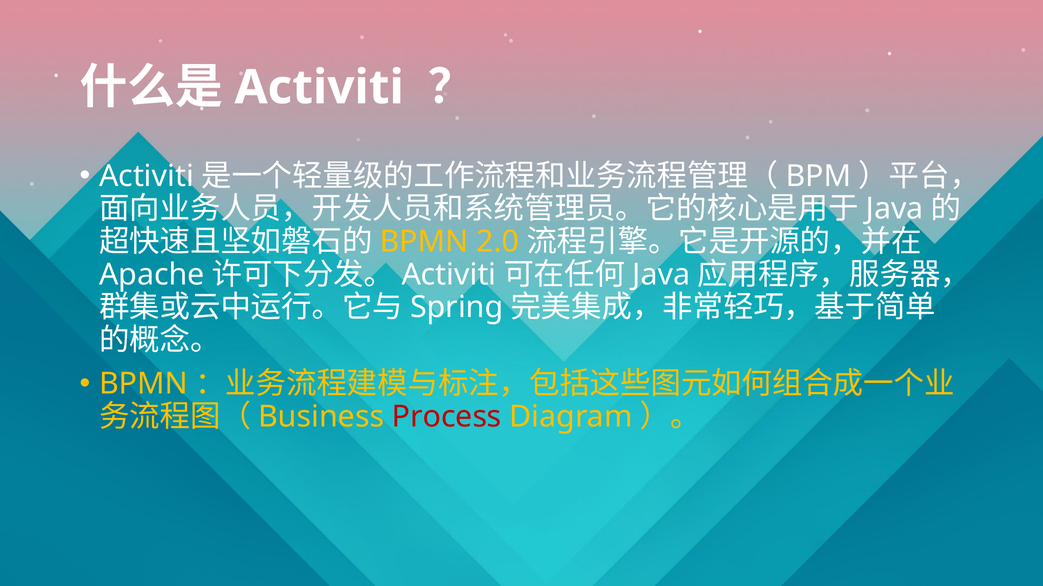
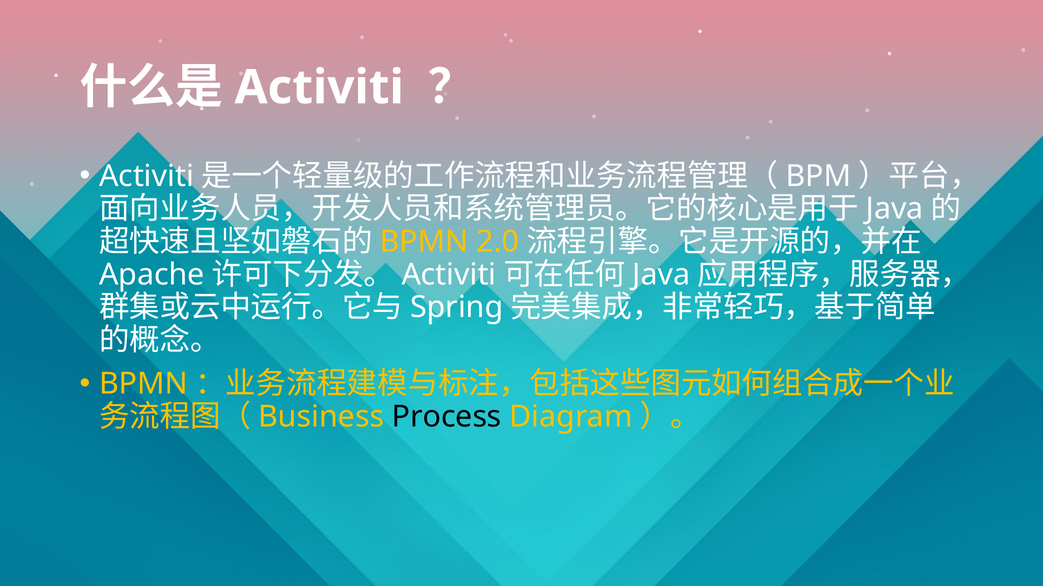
Process colour: red -> black (447, 417)
